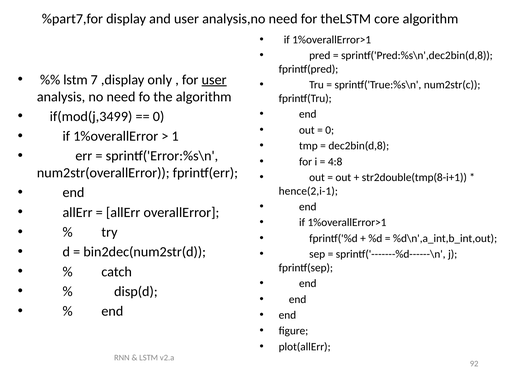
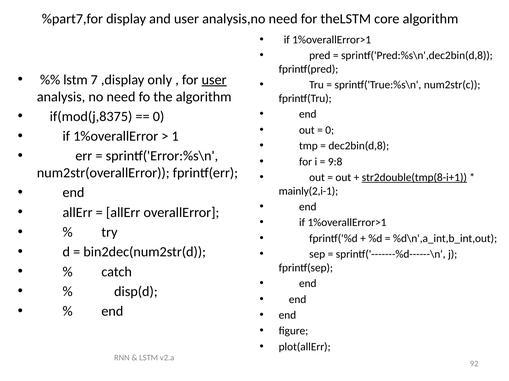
if(mod(j,3499: if(mod(j,3499 -> if(mod(j,8375 (91, 117)
4:8: 4:8 -> 9:8 (335, 162)
str2double(tmp(8-i+1 underline: none -> present (414, 178)
hence(2,i-1: hence(2,i-1 -> mainly(2,i-1 (308, 191)
